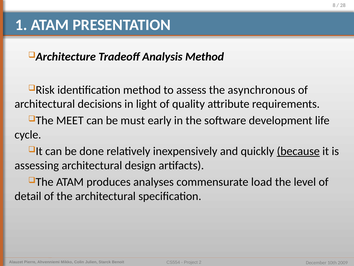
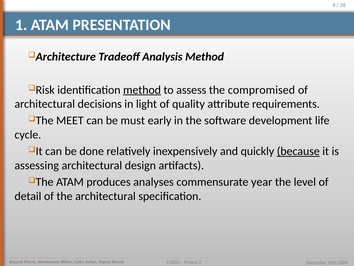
method underline: none -> present (142, 90)
asynchronous: asynchronous -> compromised (261, 90)
load: load -> year (262, 182)
